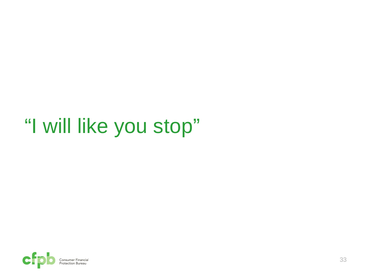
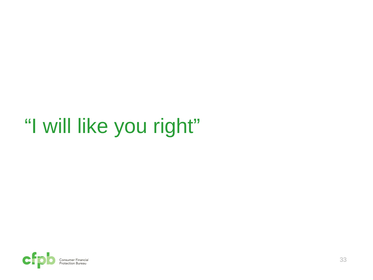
stop: stop -> right (177, 126)
